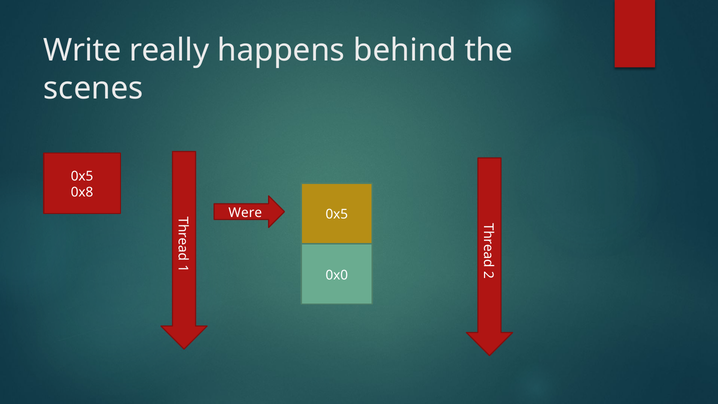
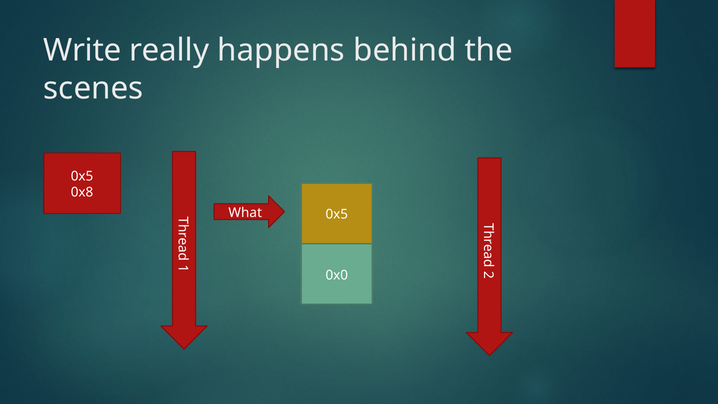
Were: Were -> What (245, 213)
